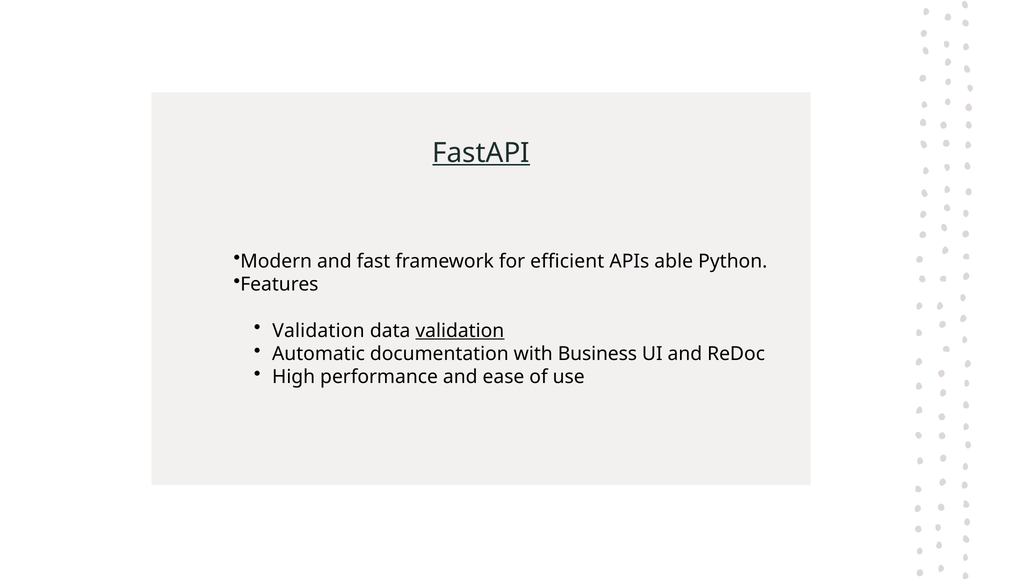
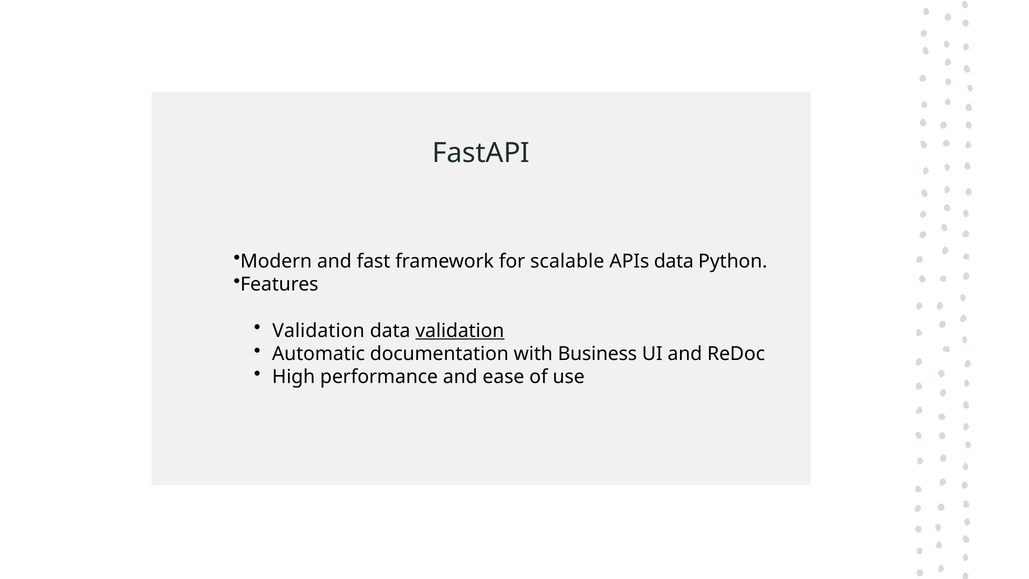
FastAPI underline: present -> none (481, 153)
efficient: efficient -> scalable (567, 261)
APIs able: able -> data (674, 261)
